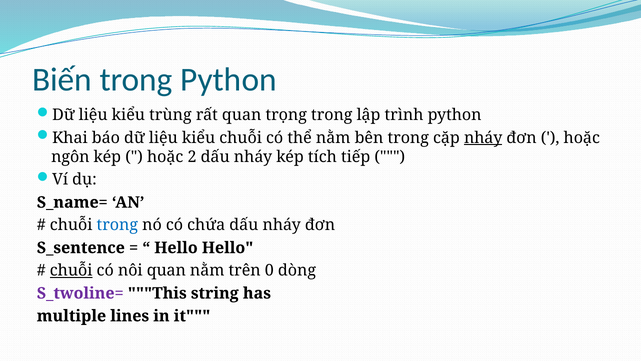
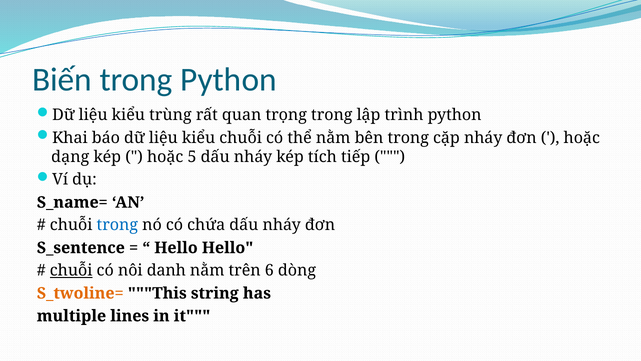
nháy underline: present -> none (483, 138)
ngôn: ngôn -> dạng (70, 157)
2: 2 -> 5 (192, 157)
nôi quan: quan -> danh (166, 270)
0: 0 -> 6 (269, 270)
S_twoline= colour: purple -> orange (80, 293)
